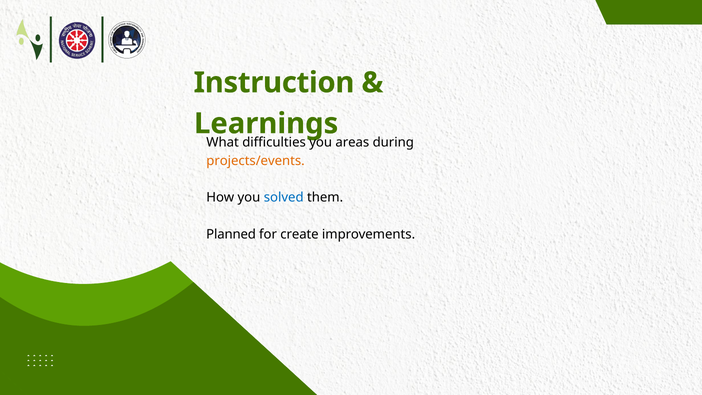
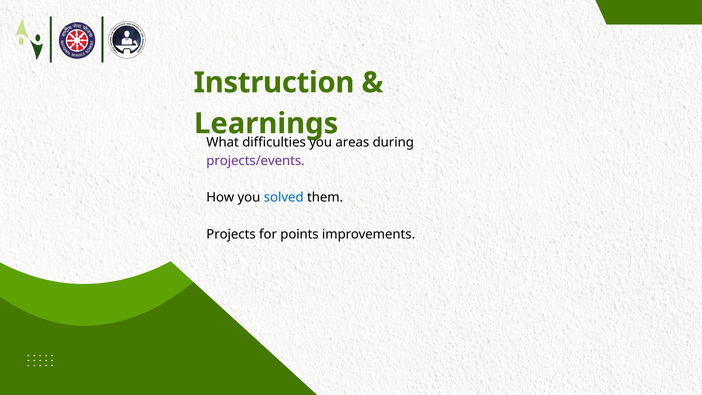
projects/events colour: orange -> purple (256, 161)
Planned: Planned -> Projects (231, 234)
create: create -> points (299, 234)
